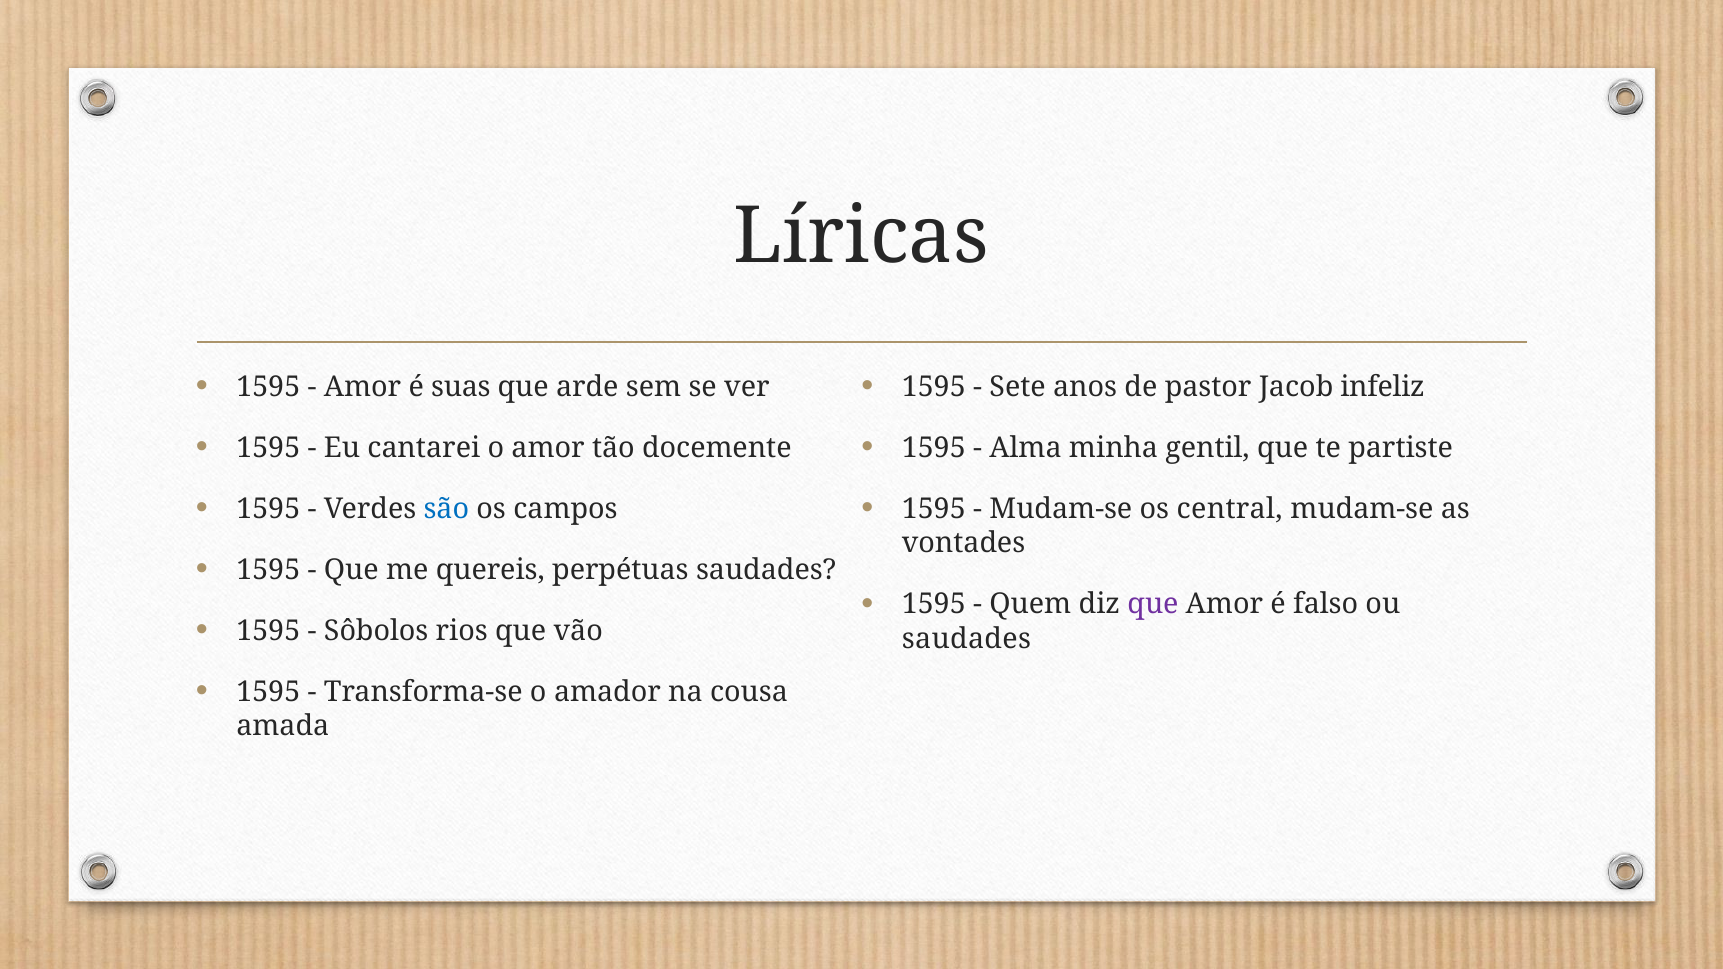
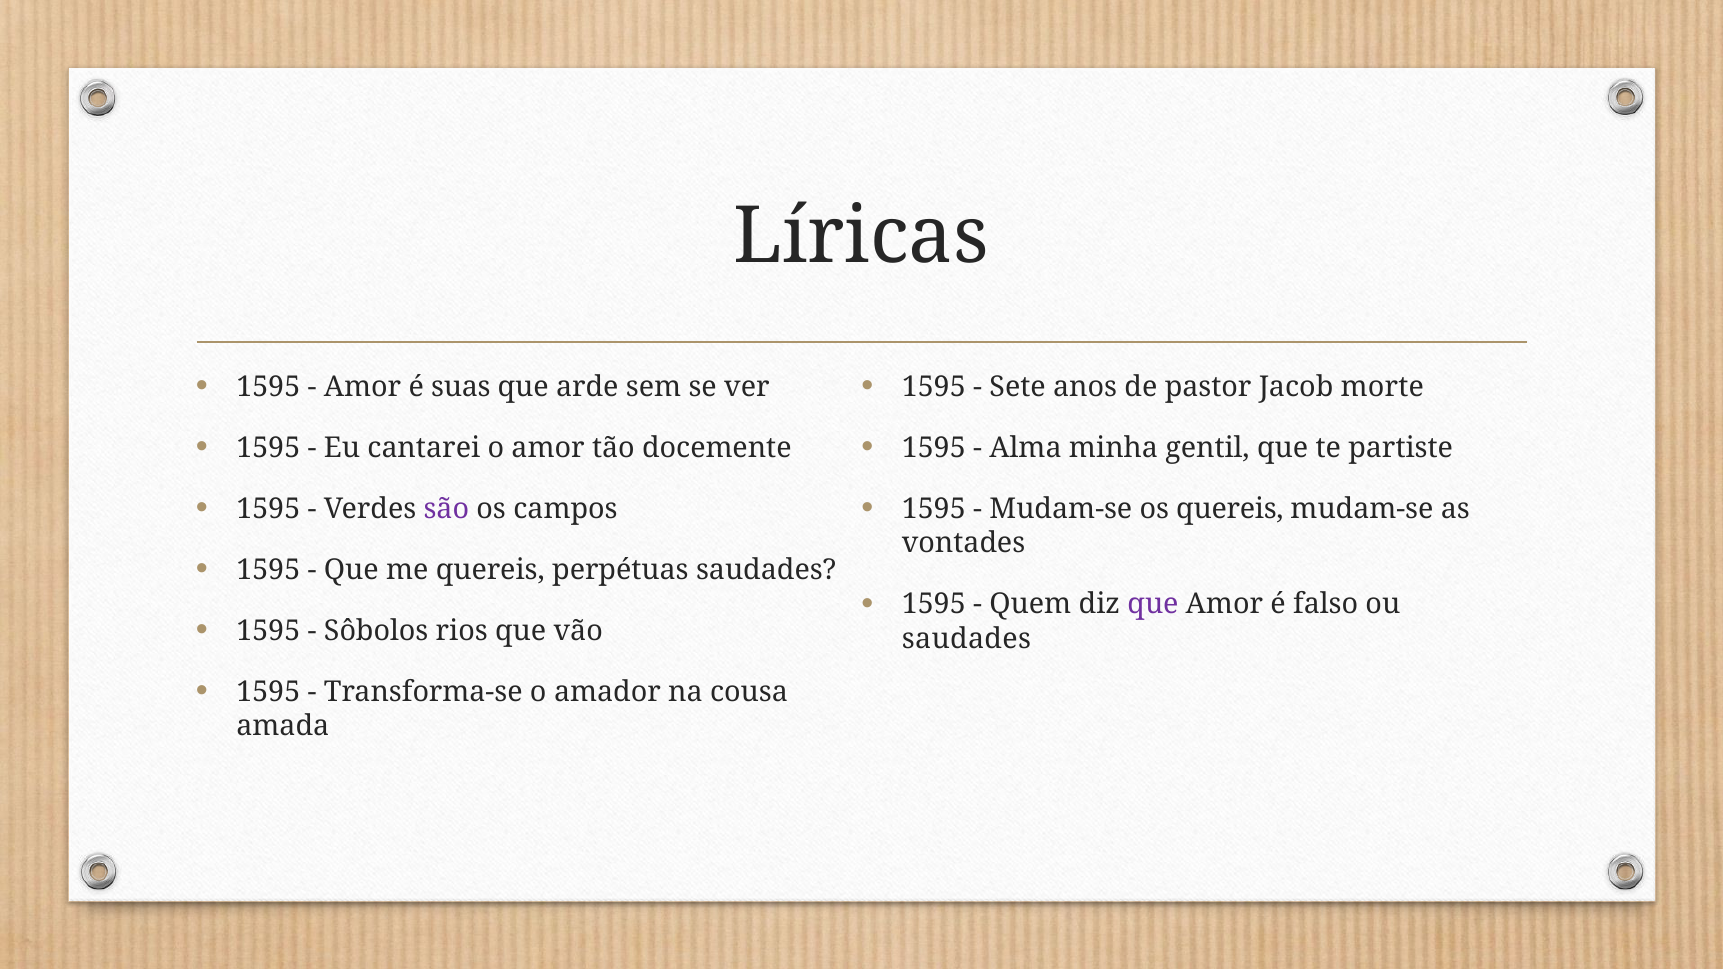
infeliz: infeliz -> morte (1382, 387)
são colour: blue -> purple (446, 509)
os central: central -> quereis (1230, 509)
